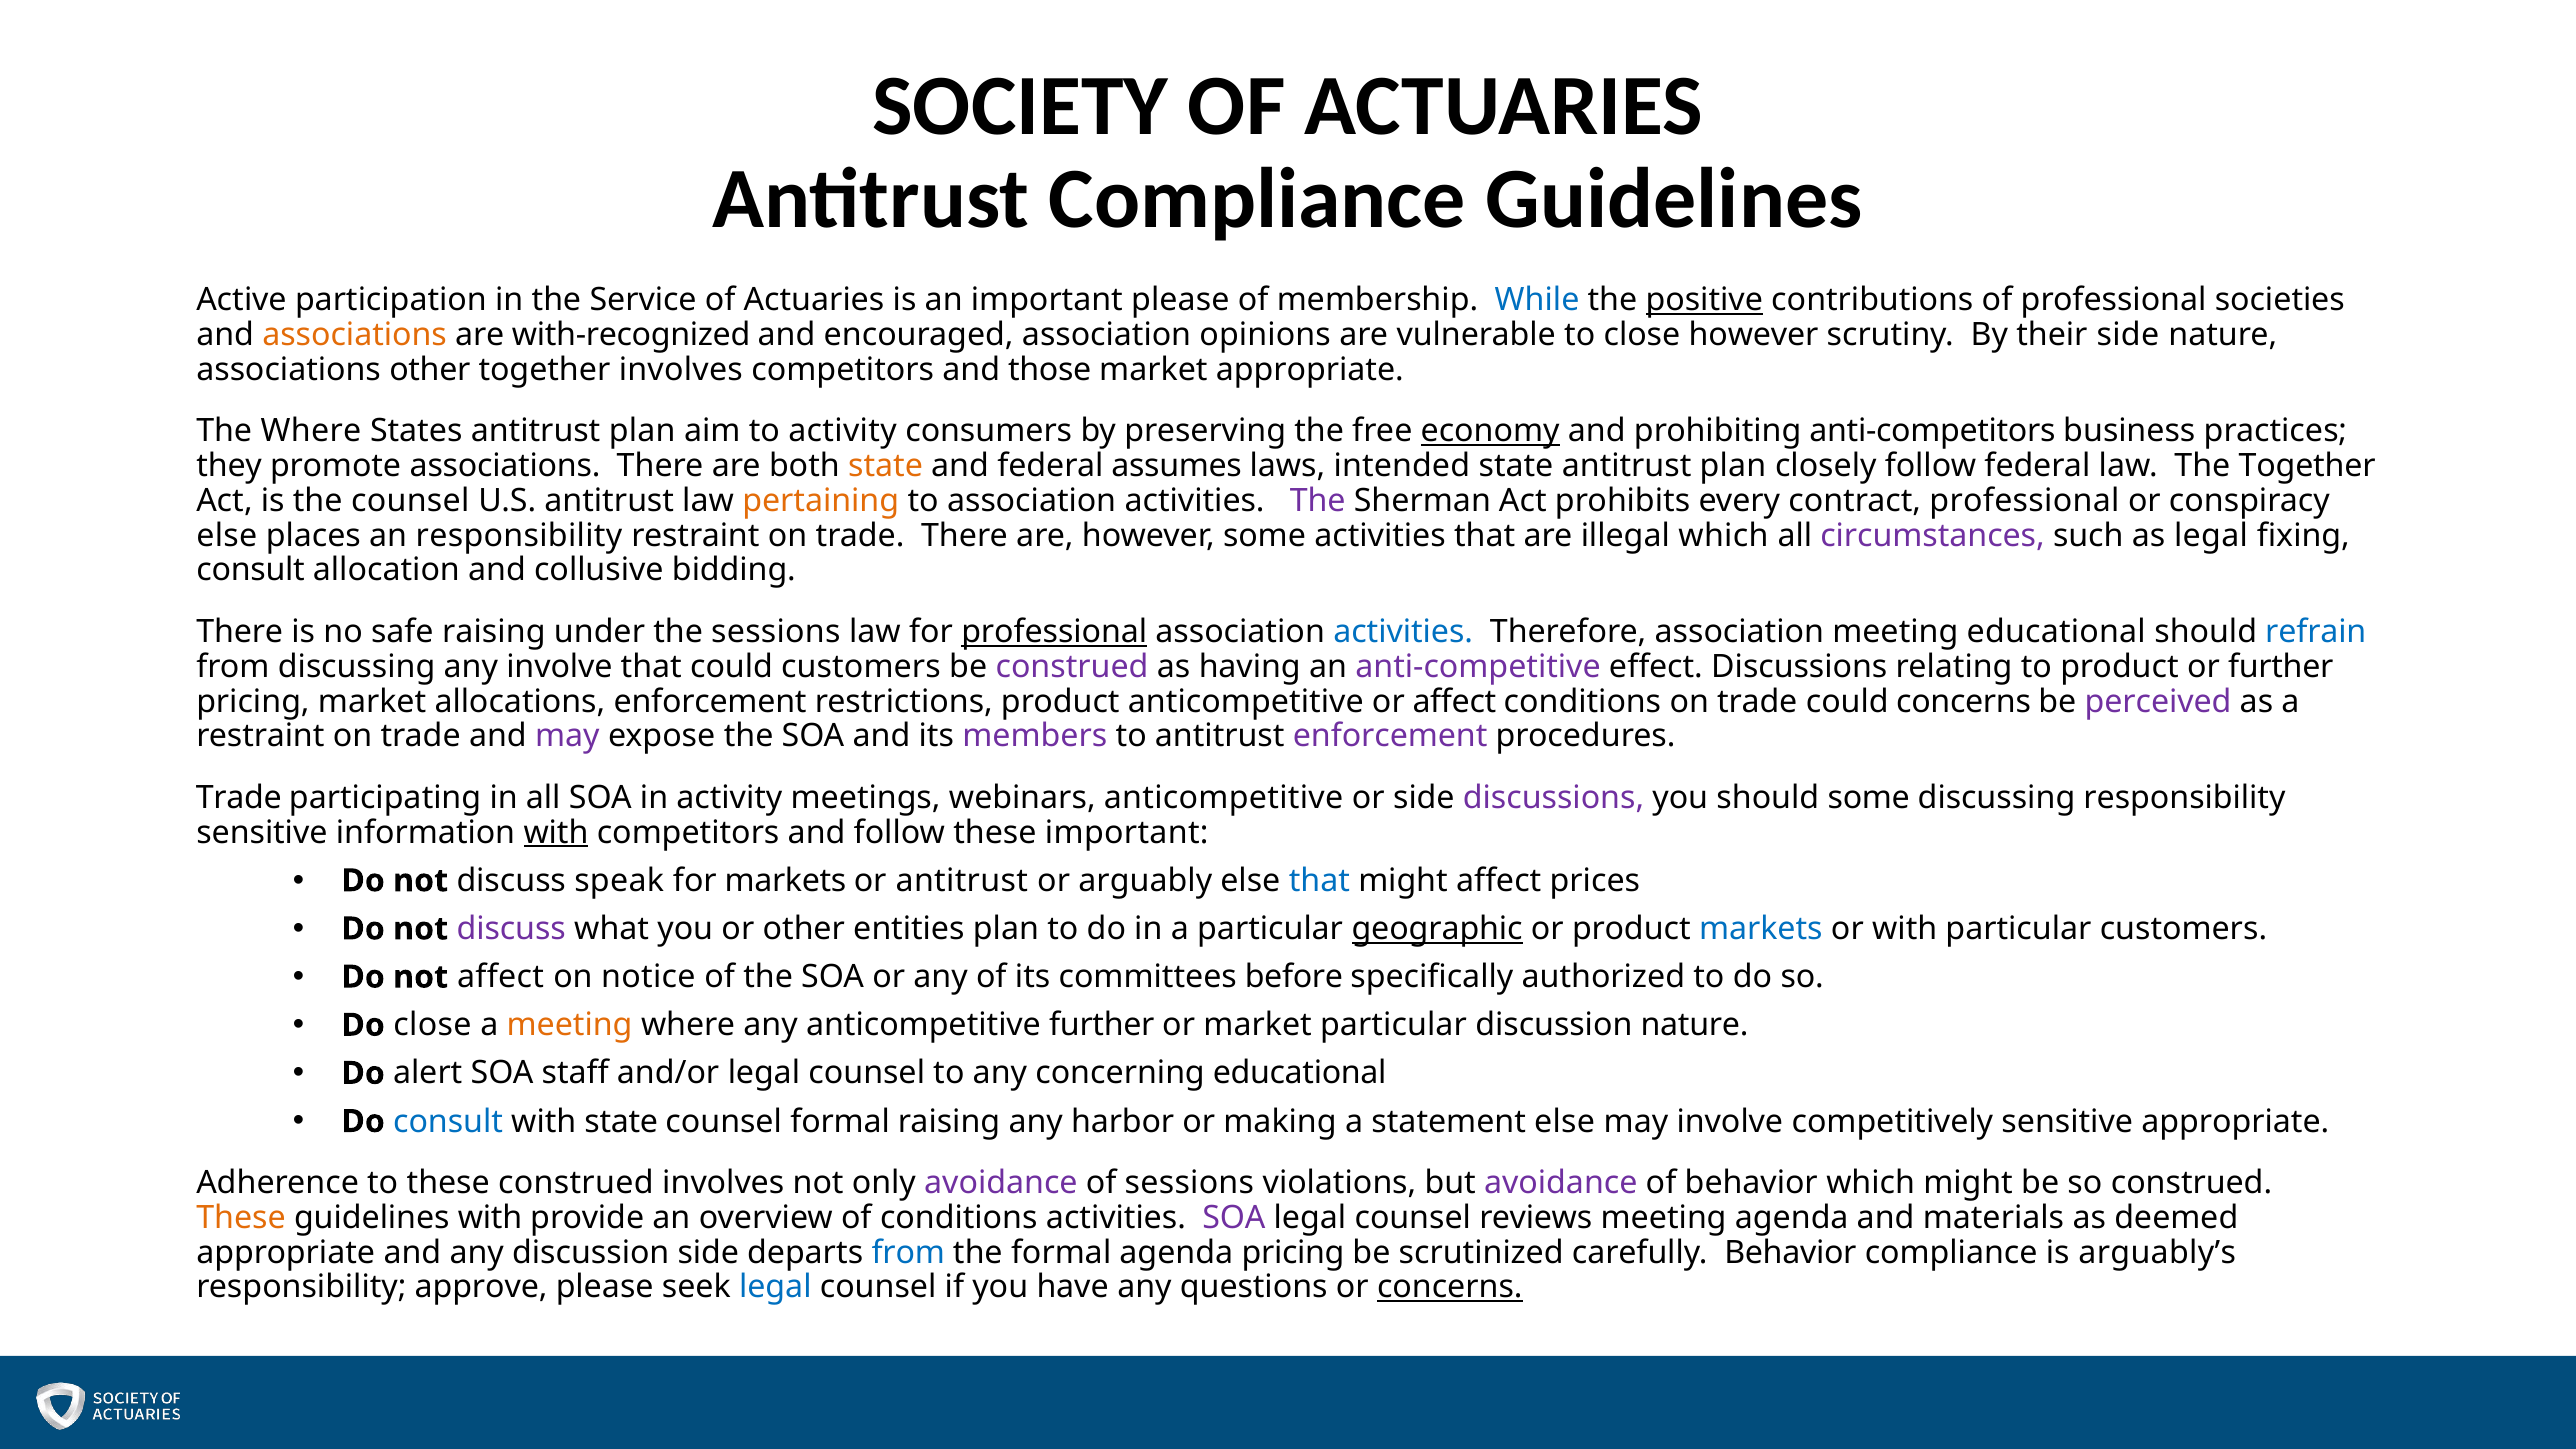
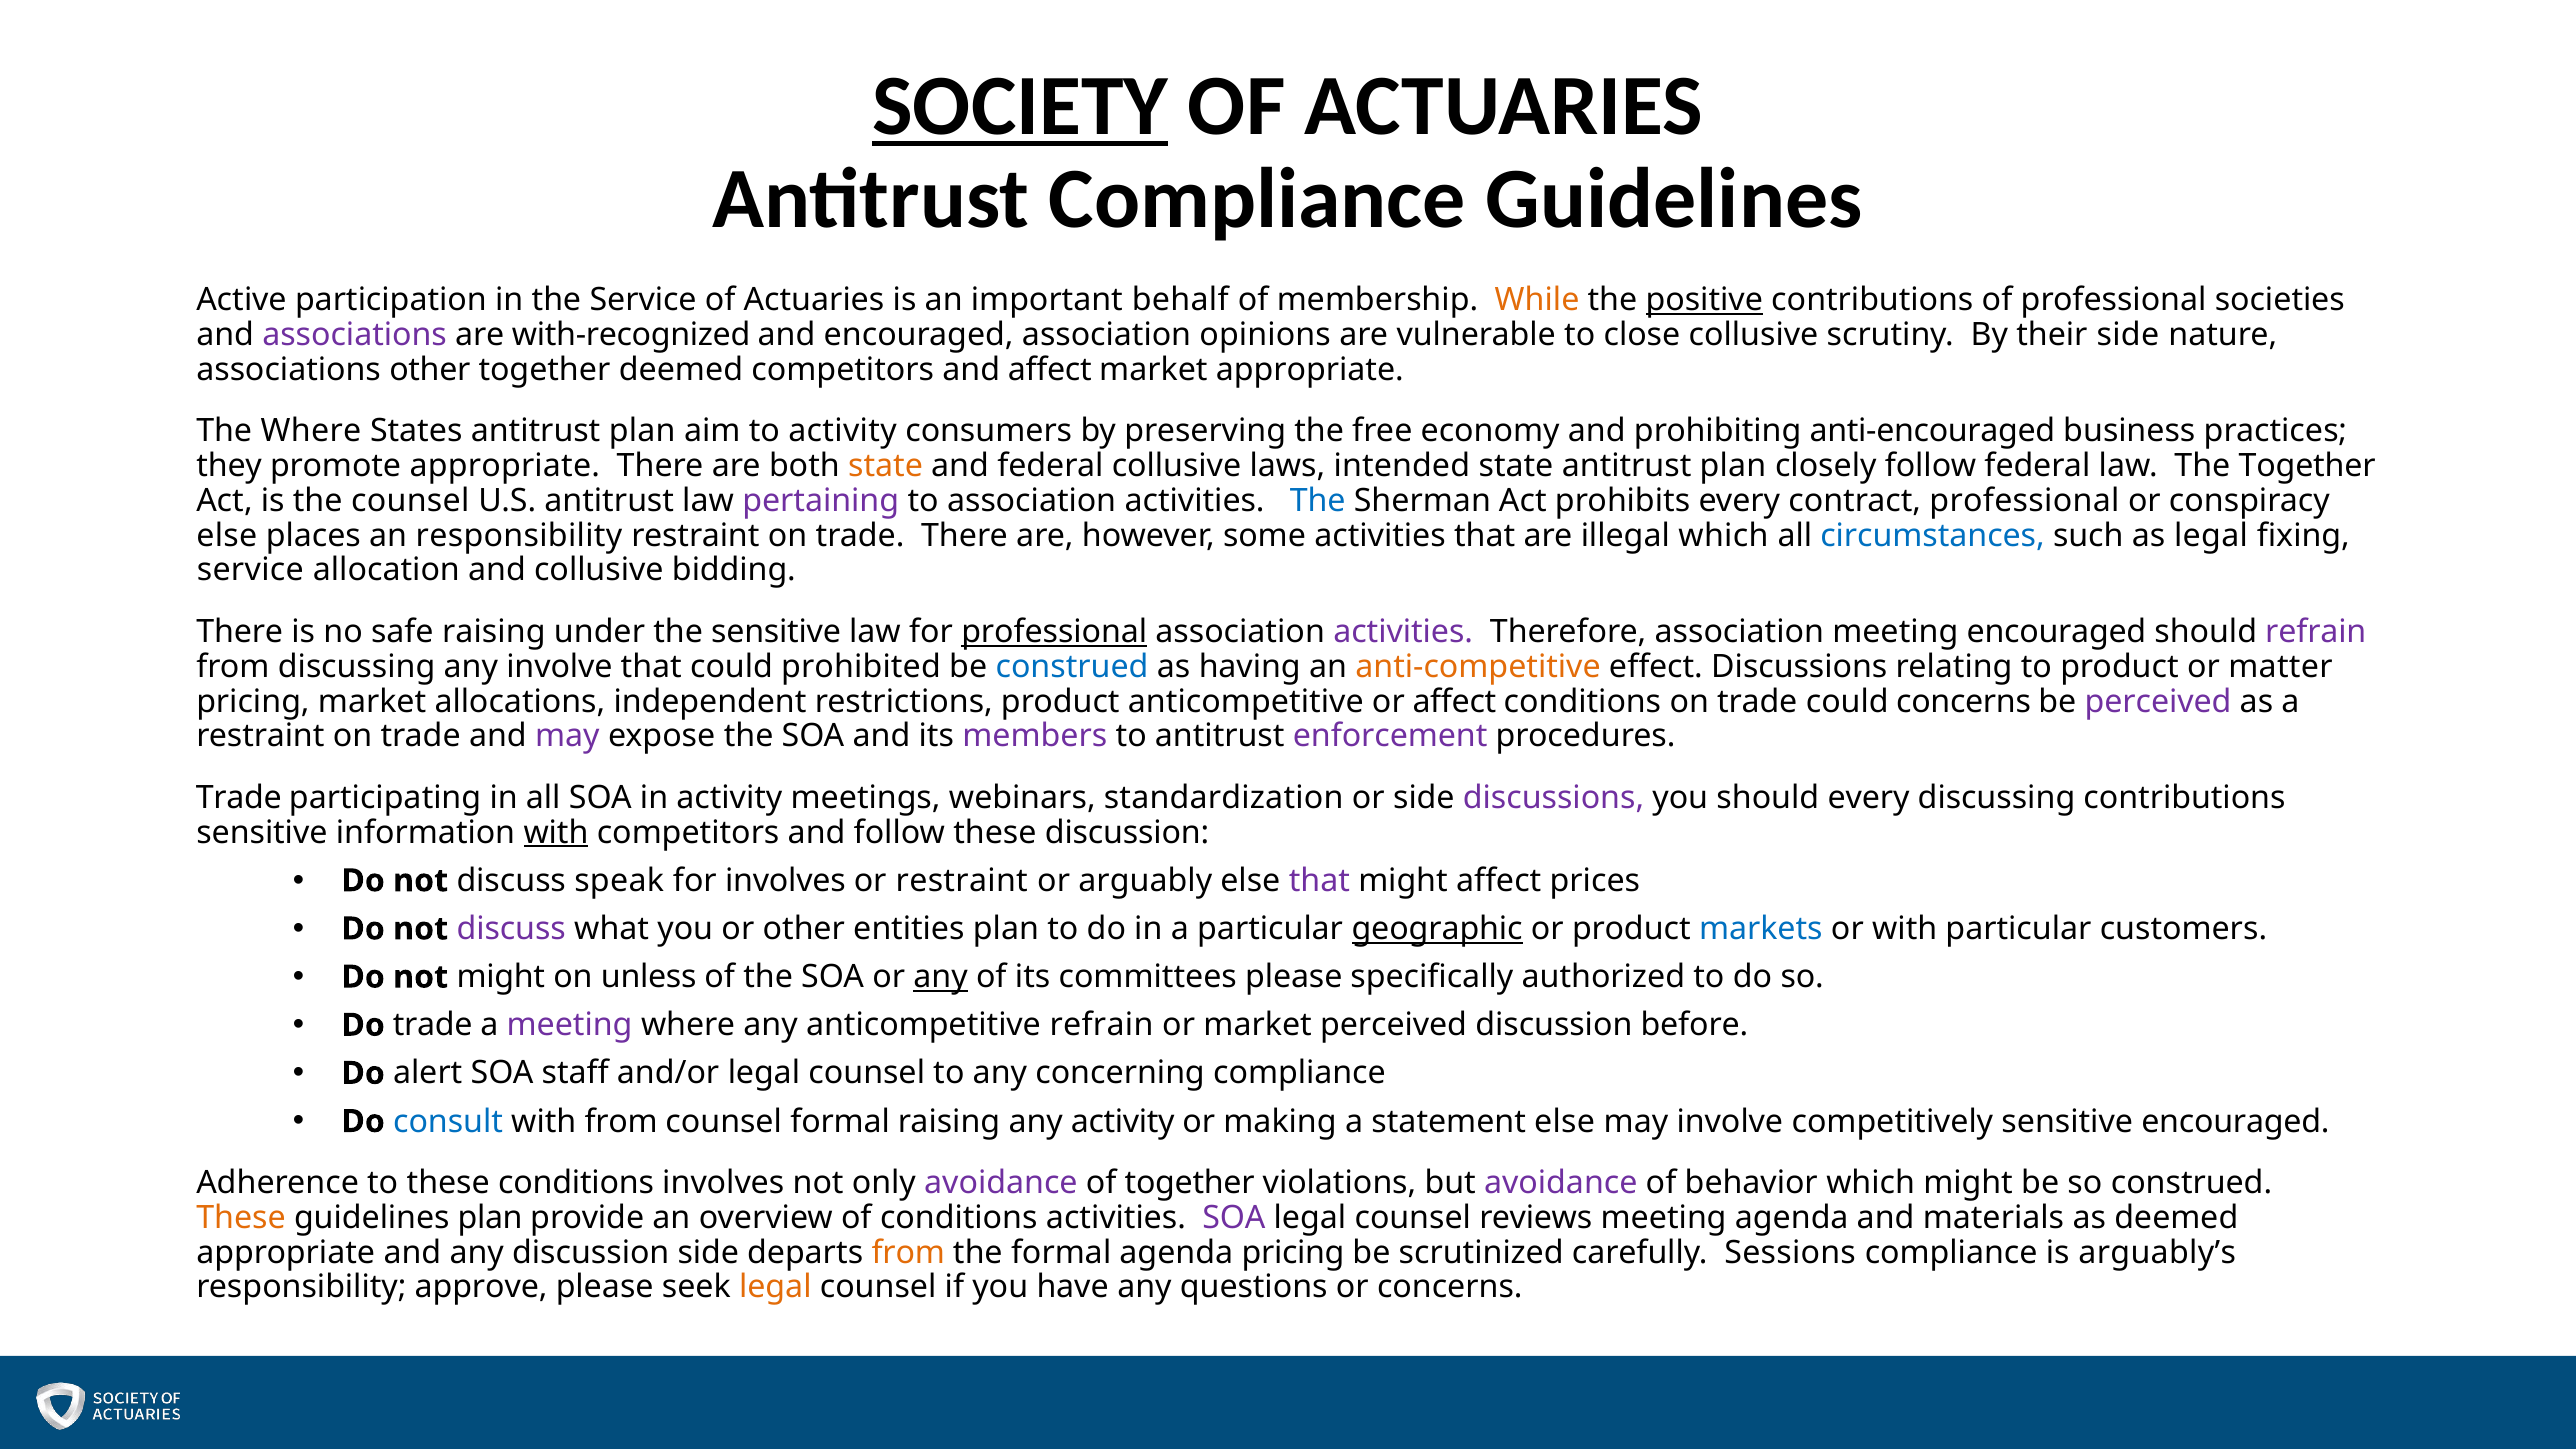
SOCIETY underline: none -> present (1020, 106)
important please: please -> behalf (1180, 300)
While colour: blue -> orange (1537, 300)
associations colour: orange -> purple (355, 335)
close however: however -> collusive (1754, 335)
together involves: involves -> deemed (681, 370)
and those: those -> affect (1050, 370)
economy underline: present -> none (1490, 431)
anti-competitors: anti-competitors -> anti-encouraged (1932, 431)
promote associations: associations -> appropriate (505, 466)
federal assumes: assumes -> collusive (1176, 466)
pertaining colour: orange -> purple (821, 501)
The colour: purple -> blue (1318, 501)
circumstances colour: purple -> blue (1933, 536)
consult: consult -> service (250, 570)
the sessions: sessions -> sensitive (776, 632)
activities colour: blue -> purple (1403, 632)
meeting educational: educational -> encouraged (2056, 632)
refrain colour: blue -> purple (2316, 632)
could customers: customers -> prohibited (861, 667)
construed colour: purple -> blue (1072, 667)
anti-competitive colour: purple -> orange (1478, 667)
or further: further -> matter (2280, 667)
allocations enforcement: enforcement -> independent (710, 701)
webinars anticompetitive: anticompetitive -> standardization (1224, 798)
should some: some -> every (1869, 798)
discussing responsibility: responsibility -> contributions (2184, 798)
these important: important -> discussion (1127, 833)
for markets: markets -> involves (785, 881)
or antitrust: antitrust -> restraint (962, 881)
that colour: blue -> purple (1319, 881)
not affect: affect -> might (501, 977)
notice: notice -> unless (649, 977)
any underline: none -> present (941, 977)
committees before: before -> please (1294, 977)
Do close: close -> trade (433, 1025)
meeting colour: orange -> purple (570, 1025)
anticompetitive further: further -> refrain (1102, 1025)
market particular: particular -> perceived (1394, 1025)
discussion nature: nature -> before (1694, 1025)
concerning educational: educational -> compliance (1299, 1073)
with state: state -> from (621, 1121)
any harbor: harbor -> activity (1123, 1121)
sensitive appropriate: appropriate -> encouraged (2235, 1121)
these construed: construed -> conditions (576, 1183)
of sessions: sessions -> together (1190, 1183)
guidelines with: with -> plan (490, 1218)
from colour: blue -> orange (908, 1253)
carefully Behavior: Behavior -> Sessions (1790, 1253)
legal colour: blue -> orange (775, 1287)
concerns underline: present -> none (1450, 1287)
